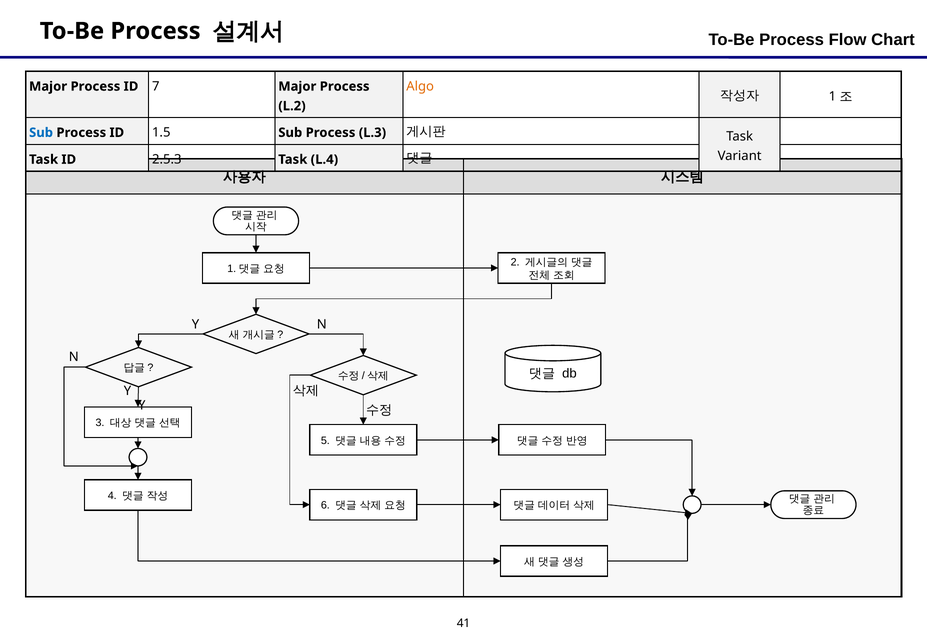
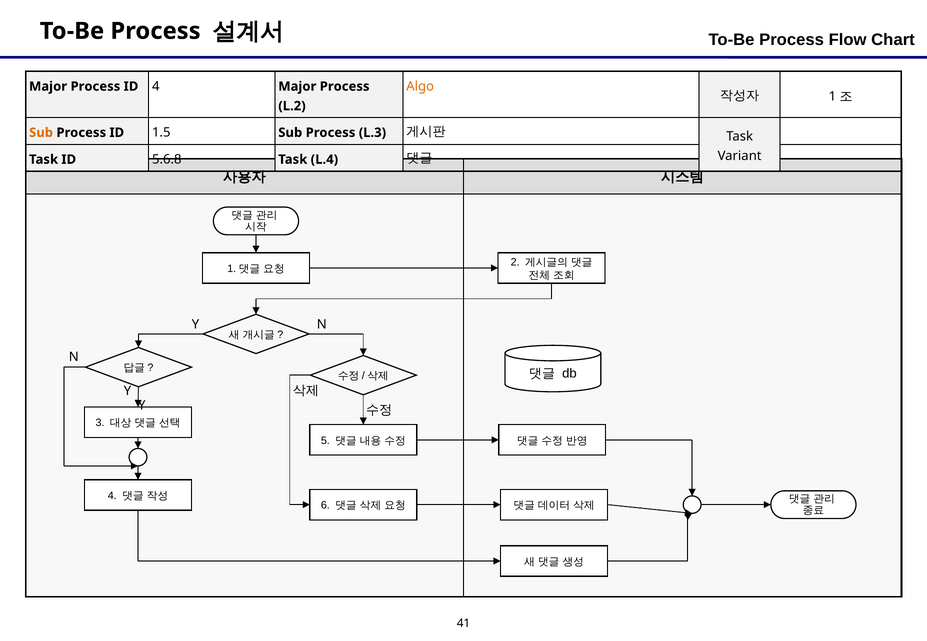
ID 7: 7 -> 4 (156, 87)
Sub colour: blue -> orange (41, 133)
2.5.3: 2.5.3 -> 5.6.8 (167, 160)
